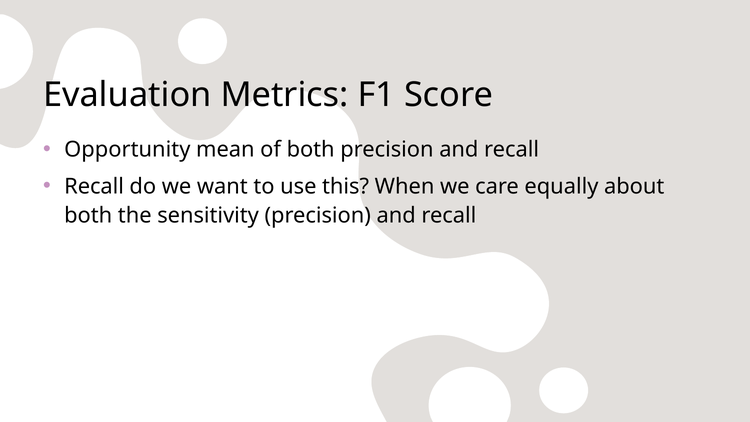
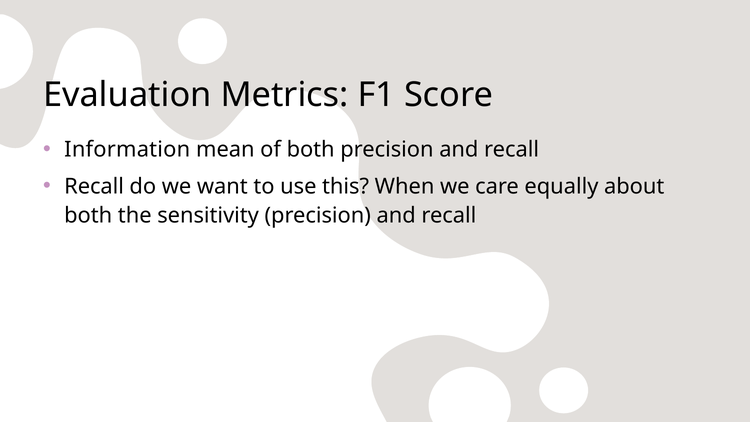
Opportunity: Opportunity -> Information (127, 150)
